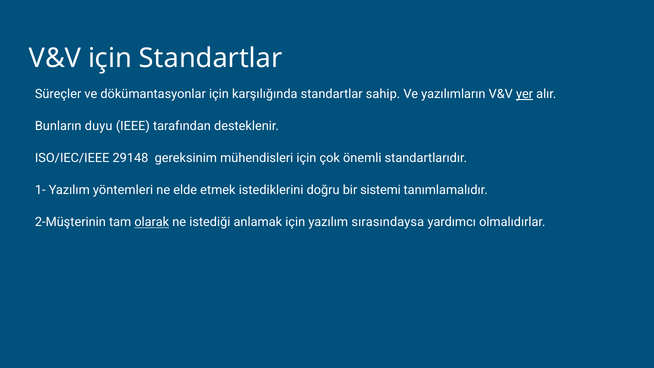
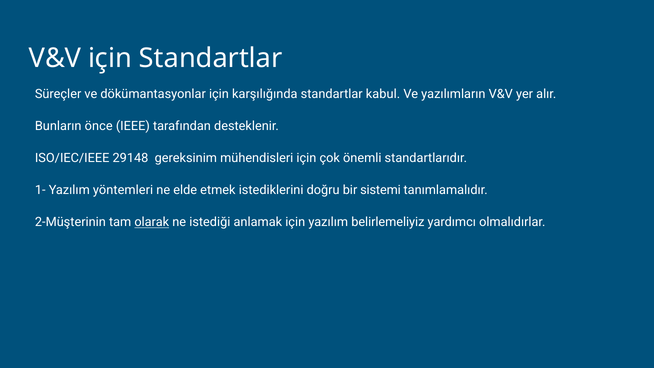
sahip: sahip -> kabul (383, 94)
yer underline: present -> none (525, 94)
duyu: duyu -> önce (99, 126)
sırasındaysa: sırasındaysa -> belirlemeliyiz (388, 222)
